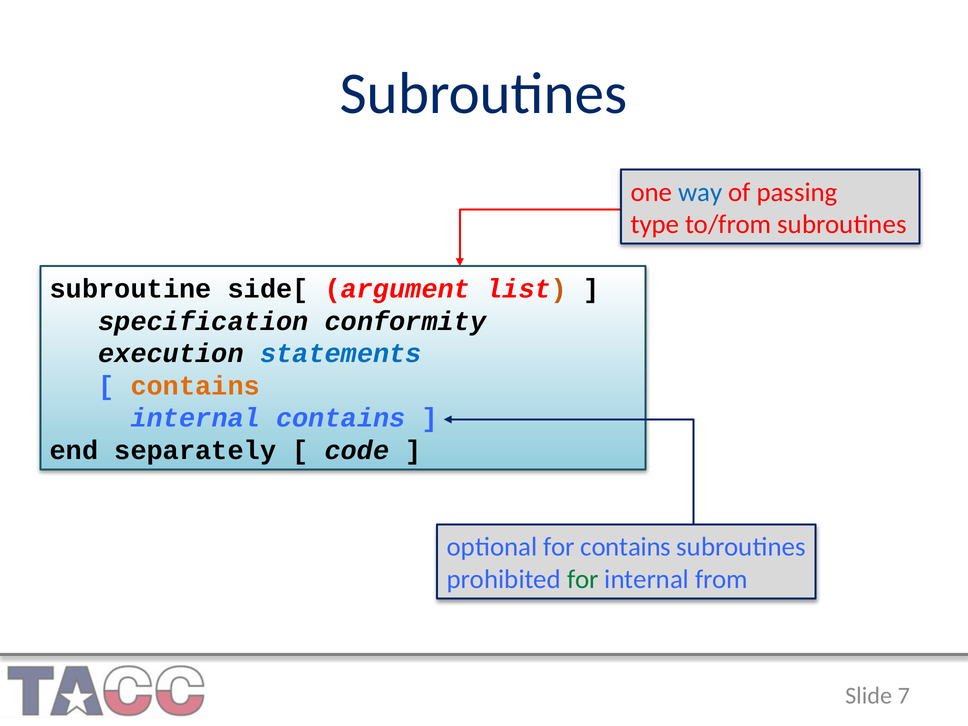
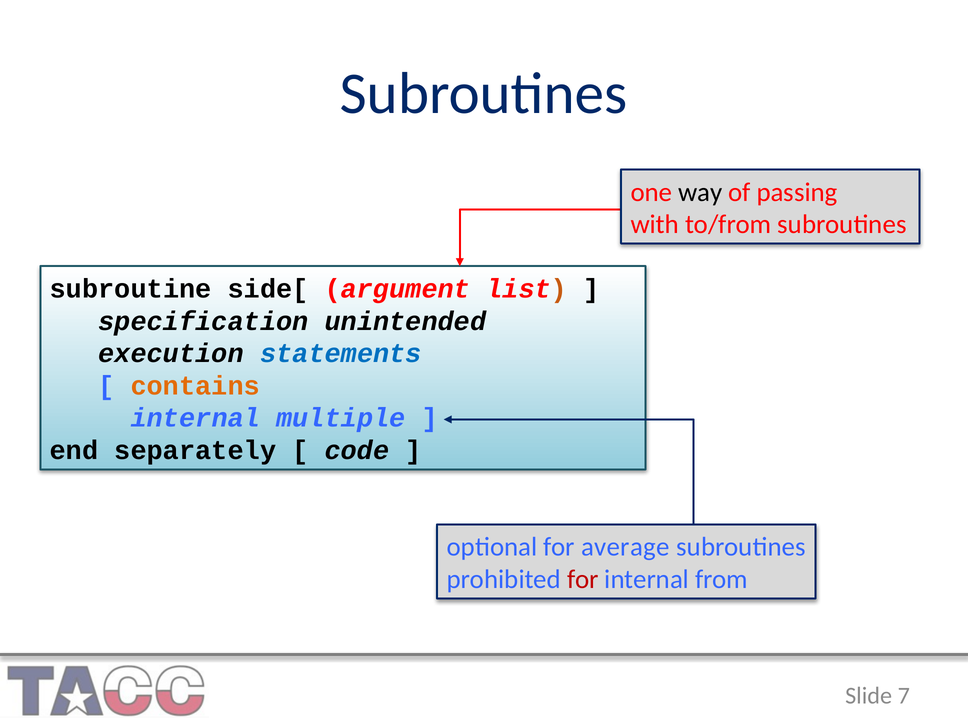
way colour: blue -> black (700, 192)
type: type -> with (655, 224)
conformity: conformity -> unintended (405, 321)
internal contains: contains -> multiple (341, 418)
for contains: contains -> average (625, 547)
for colour: green -> red (583, 579)
